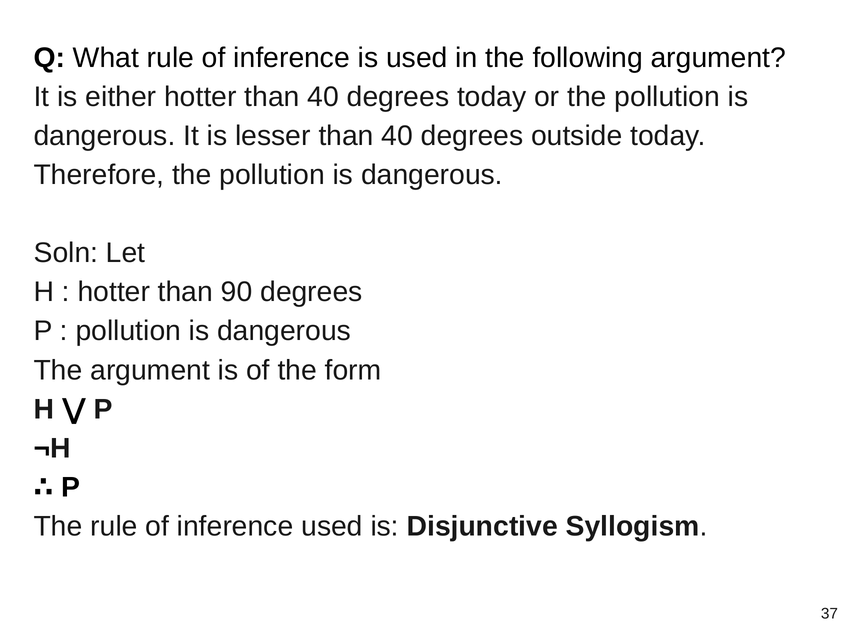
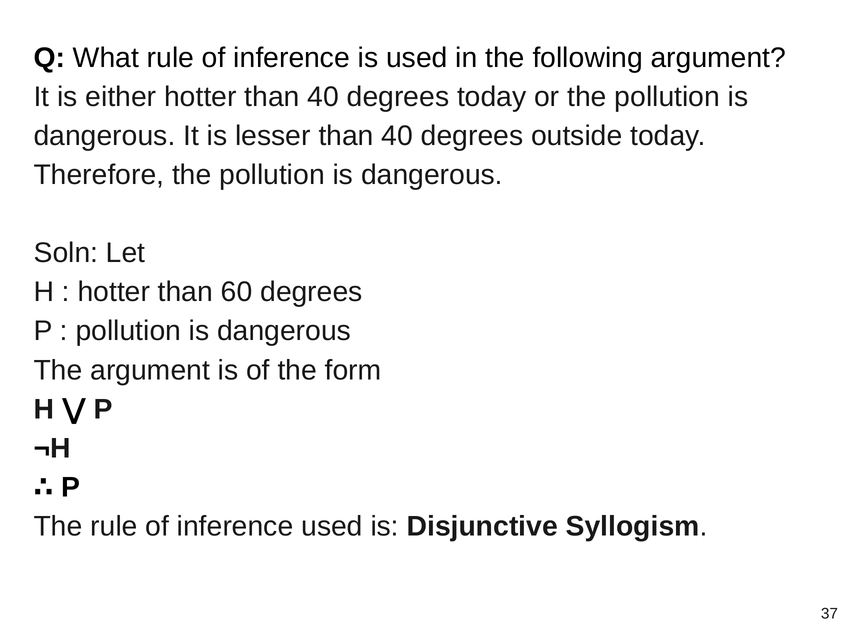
90: 90 -> 60 (237, 292)
